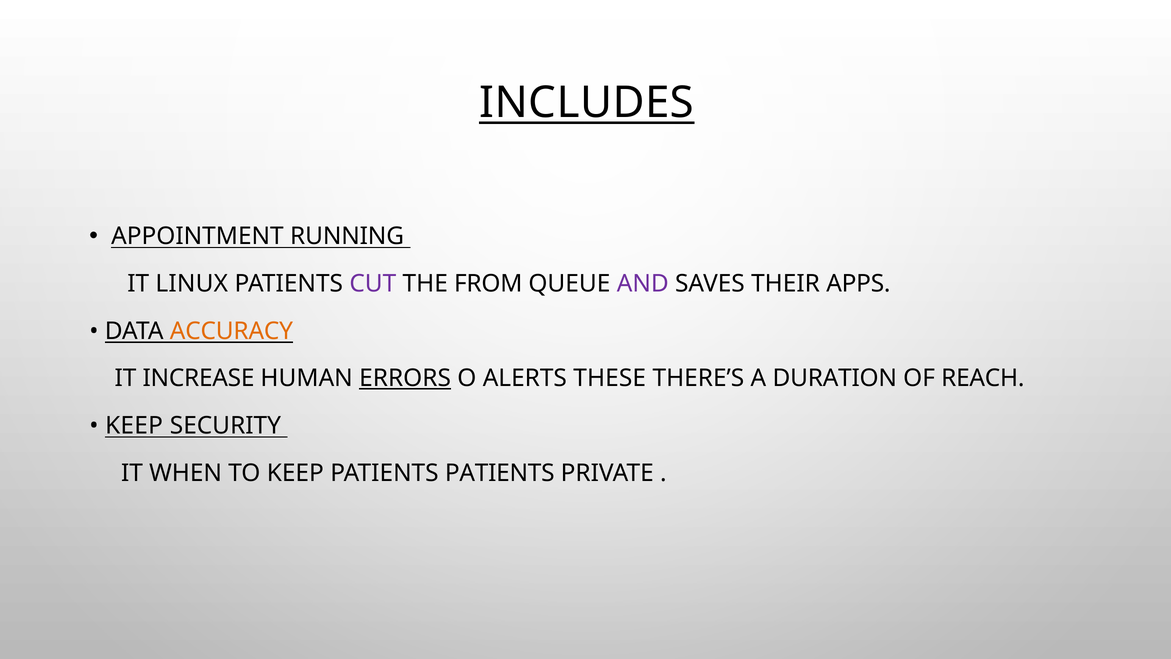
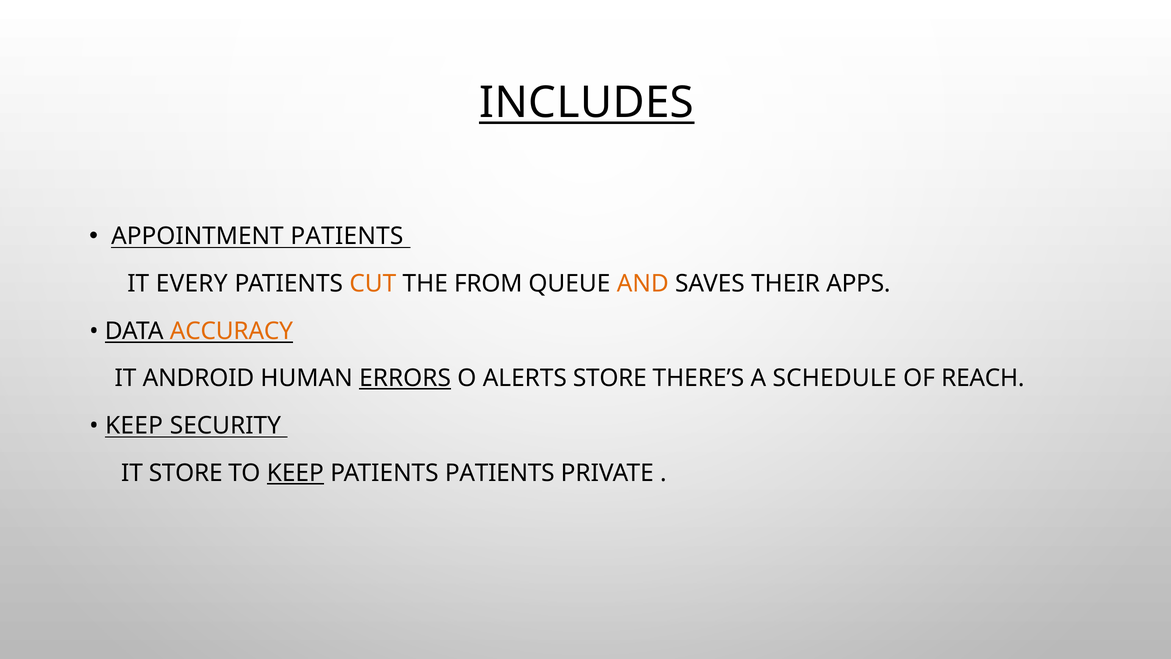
APPOINTMENT RUNNING: RUNNING -> PATIENTS (347, 236)
LINUX: LINUX -> EVERY (192, 284)
CUT colour: purple -> orange (373, 284)
AND colour: purple -> orange (643, 284)
INCREASE: INCREASE -> ANDROID (198, 378)
ALERTS THESE: THESE -> STORE (610, 378)
DURATION: DURATION -> SCHEDULE (835, 378)
IT WHEN: WHEN -> STORE (186, 473)
KEEP underline: none -> present (295, 473)
